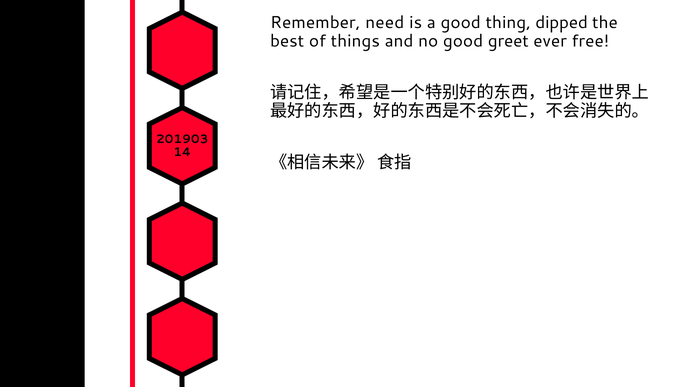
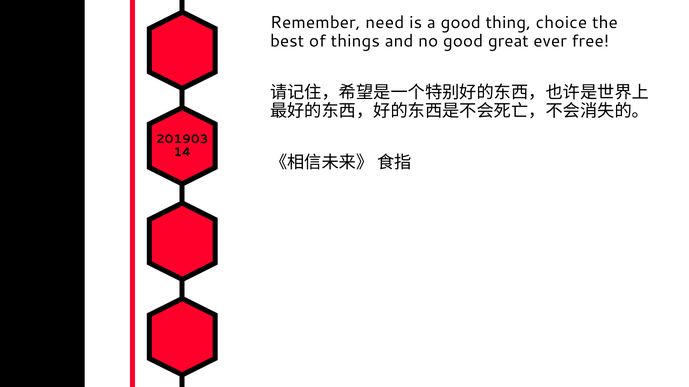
dipped: dipped -> choice (561, 22)
greet: greet -> great (508, 41)
